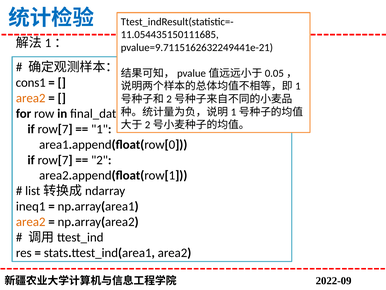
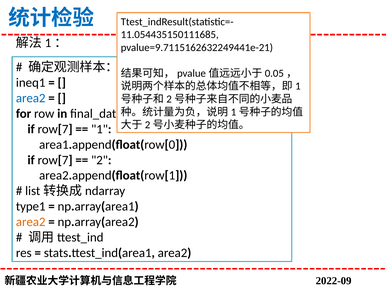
cons1: cons1 -> ineq1 (31, 83)
area2 colour: orange -> blue (31, 98)
ineq1: ineq1 -> type1 (31, 206)
